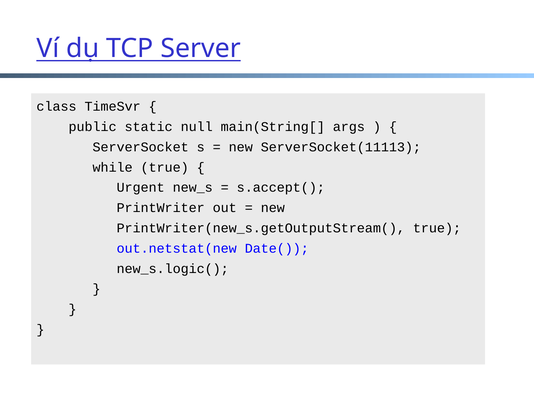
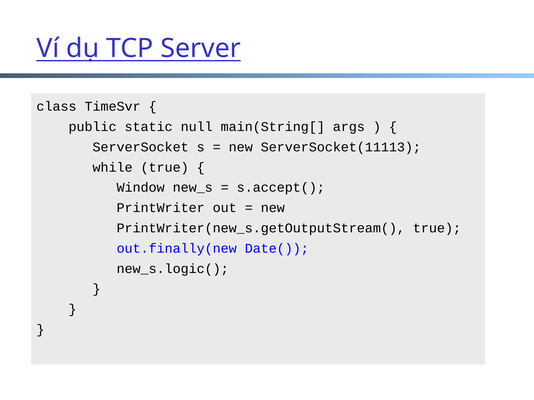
Urgent: Urgent -> Window (141, 188)
out.netstat(new: out.netstat(new -> out.finally(new (177, 249)
